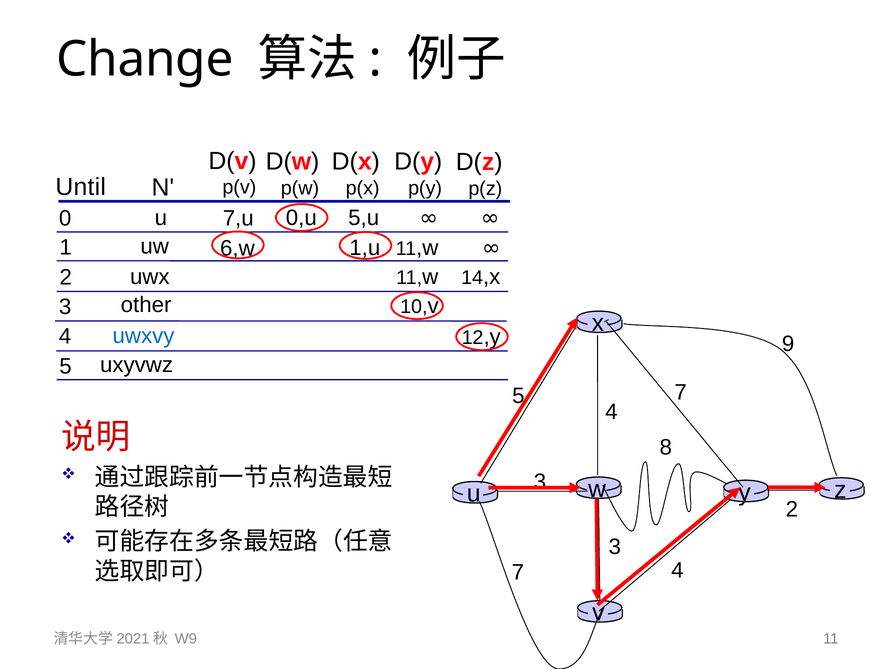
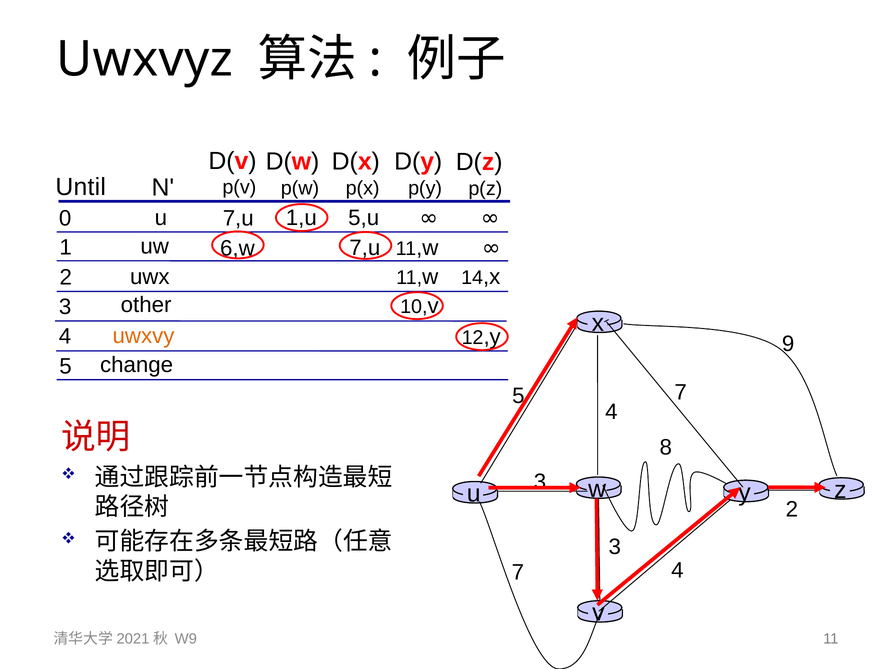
Change: Change -> Uwxvyz (145, 59)
0,u: 0,u -> 1,u (301, 218)
6,w 1,u: 1,u -> 7,u (365, 248)
uwxvy colour: blue -> orange (144, 336)
uxyvwz: uxyvwz -> change (137, 365)
